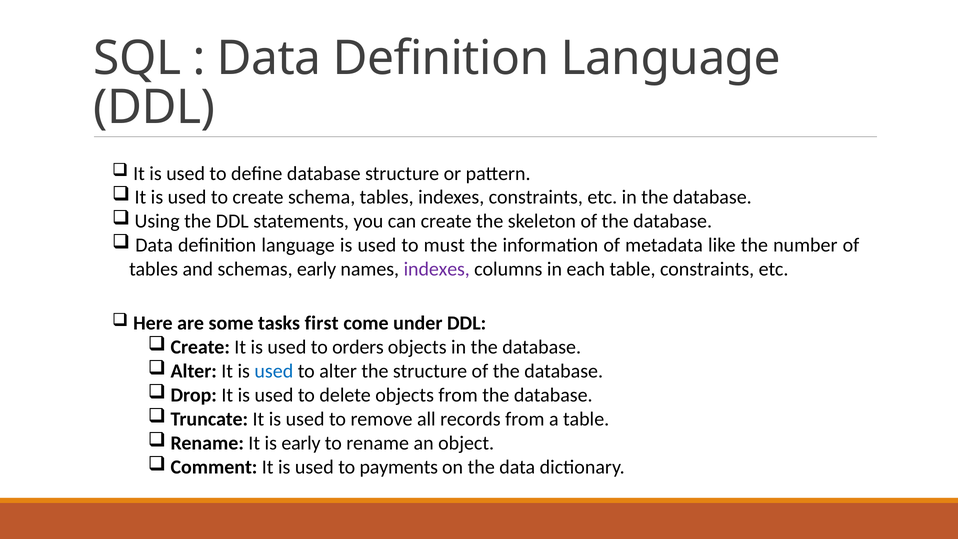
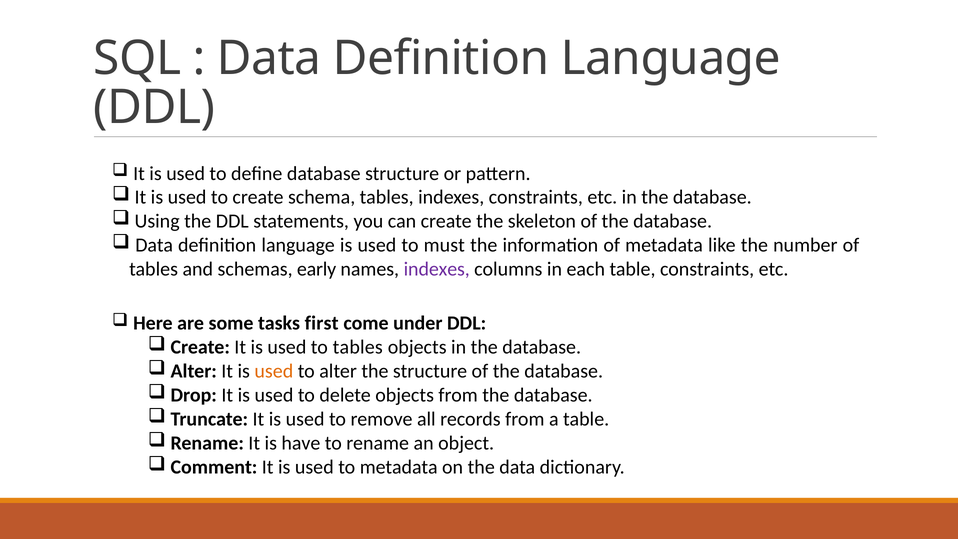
to orders: orders -> tables (358, 347)
used colour: blue -> orange (274, 371)
is early: early -> have (301, 443)
to payments: payments -> metadata (399, 467)
